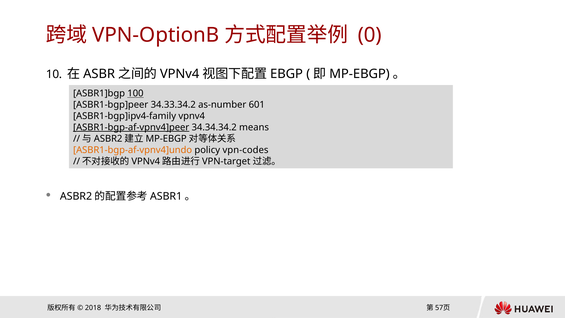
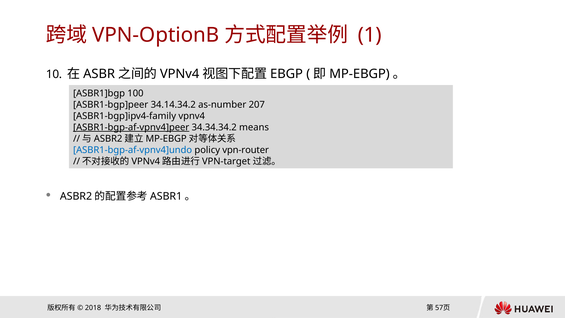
0: 0 -> 1 (370, 35)
100 underline: present -> none (135, 93)
34.33.34.2: 34.33.34.2 -> 34.14.34.2 (173, 105)
601: 601 -> 207 (257, 105)
ASBR1-bgp-af-vpnv4]undo colour: orange -> blue (133, 150)
vpn-codes: vpn-codes -> vpn-router (246, 150)
